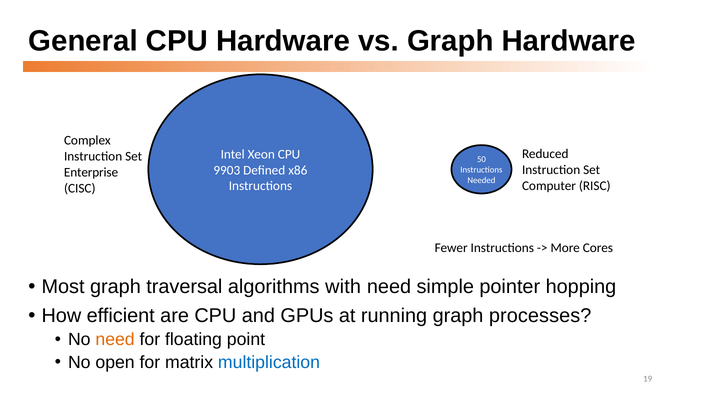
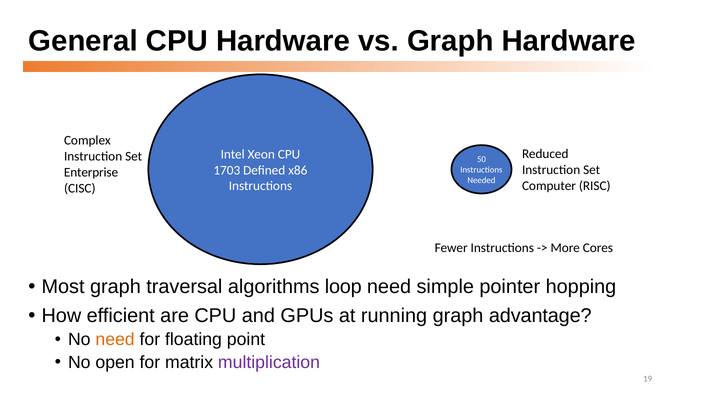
9903: 9903 -> 1703 (227, 170)
with: with -> loop (343, 287)
processes: processes -> advantage (540, 316)
multiplication colour: blue -> purple (269, 362)
